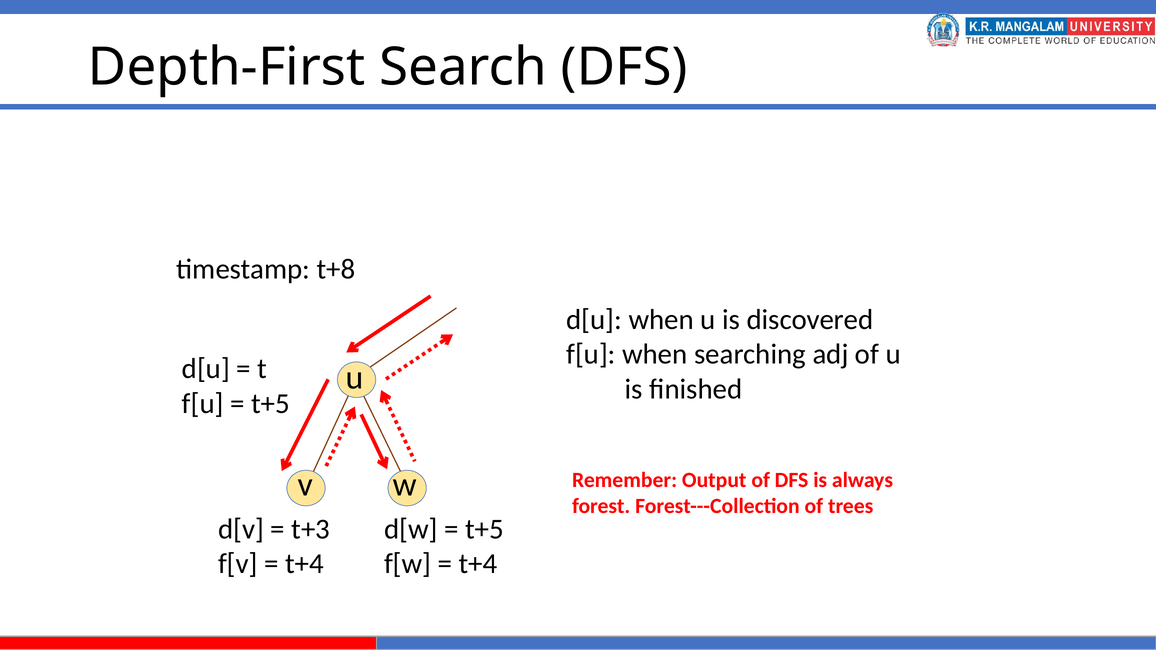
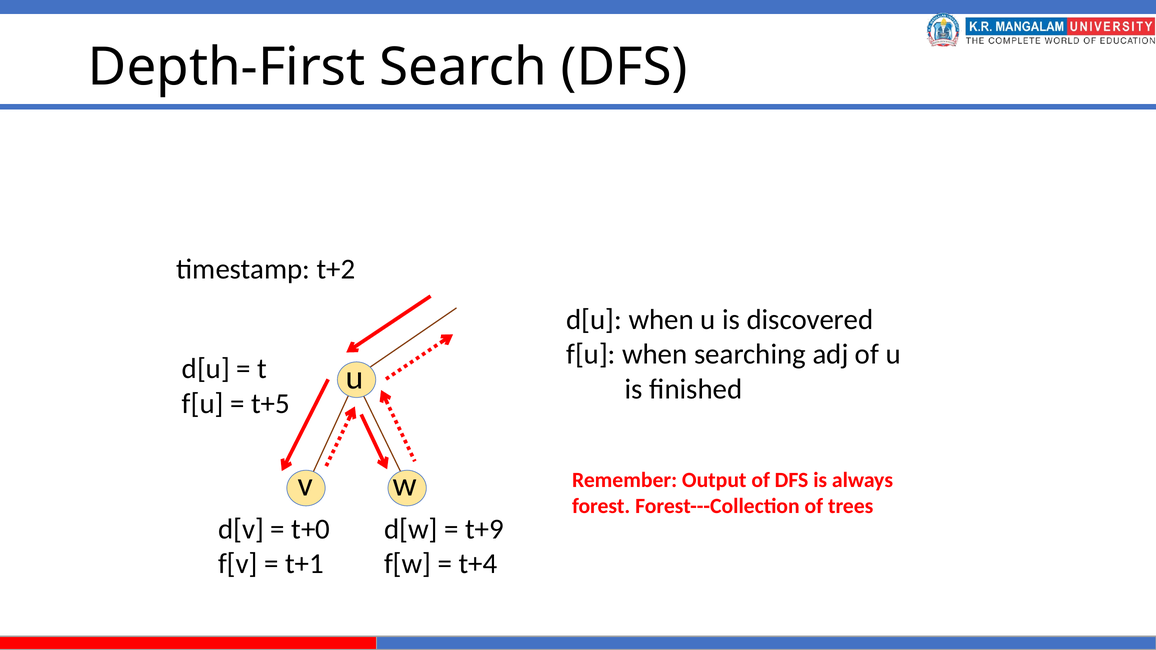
t+8: t+8 -> t+2 (336, 269)
t+3: t+3 -> t+0 (311, 529)
t+5: t+5 -> t+9 (484, 529)
t+4: t+4 -> t+1 (304, 564)
